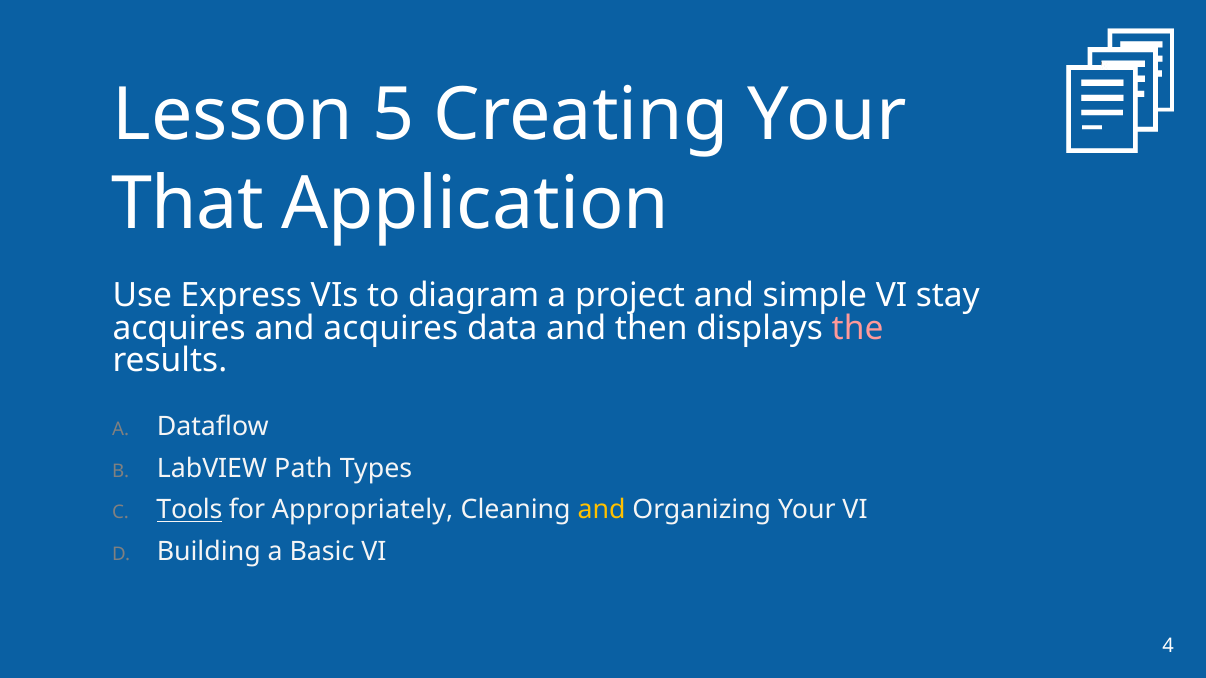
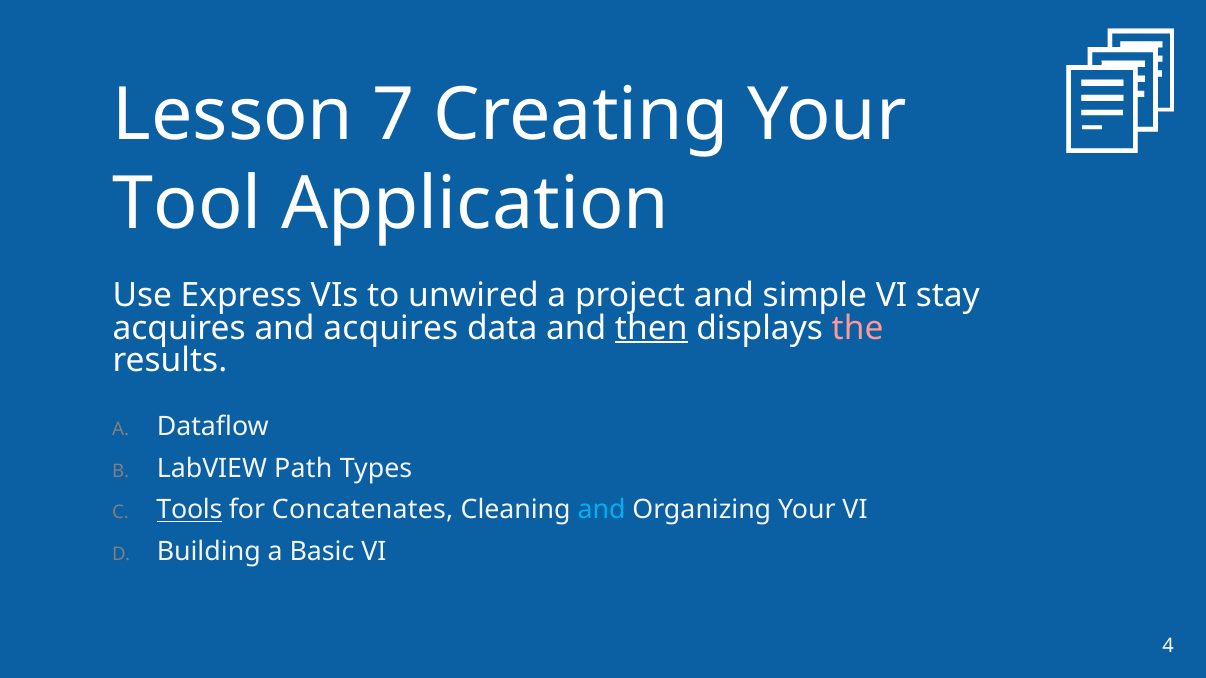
5: 5 -> 7 (394, 116)
That: That -> Tool (187, 204)
diagram: diagram -> unwired (473, 296)
then underline: none -> present (651, 328)
Appropriately: Appropriately -> Concatenates (363, 510)
and colour: yellow -> light blue (602, 510)
